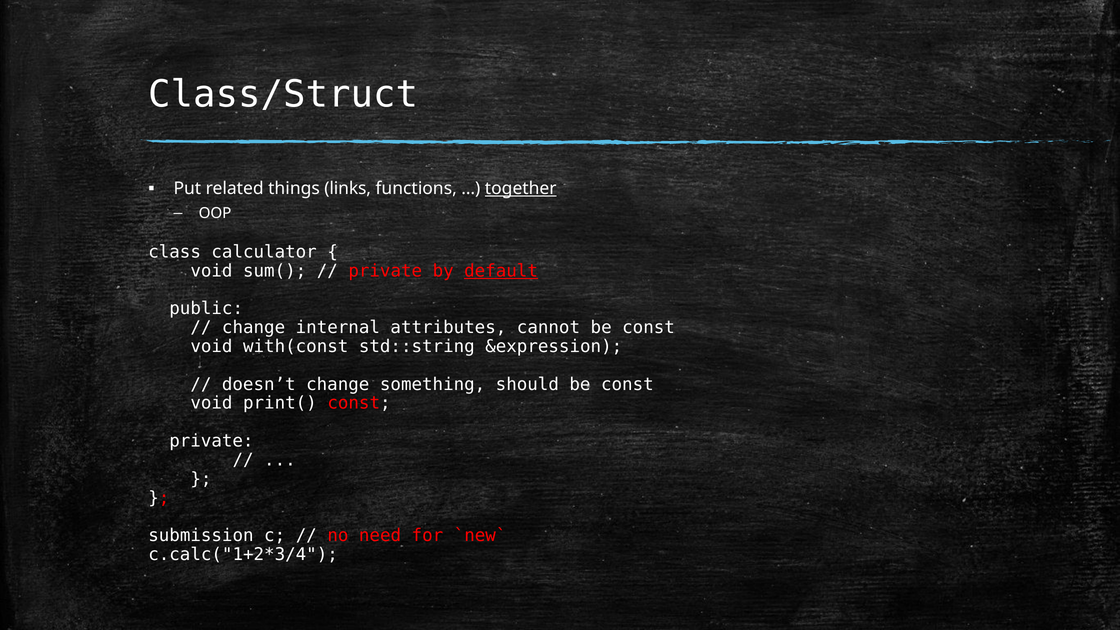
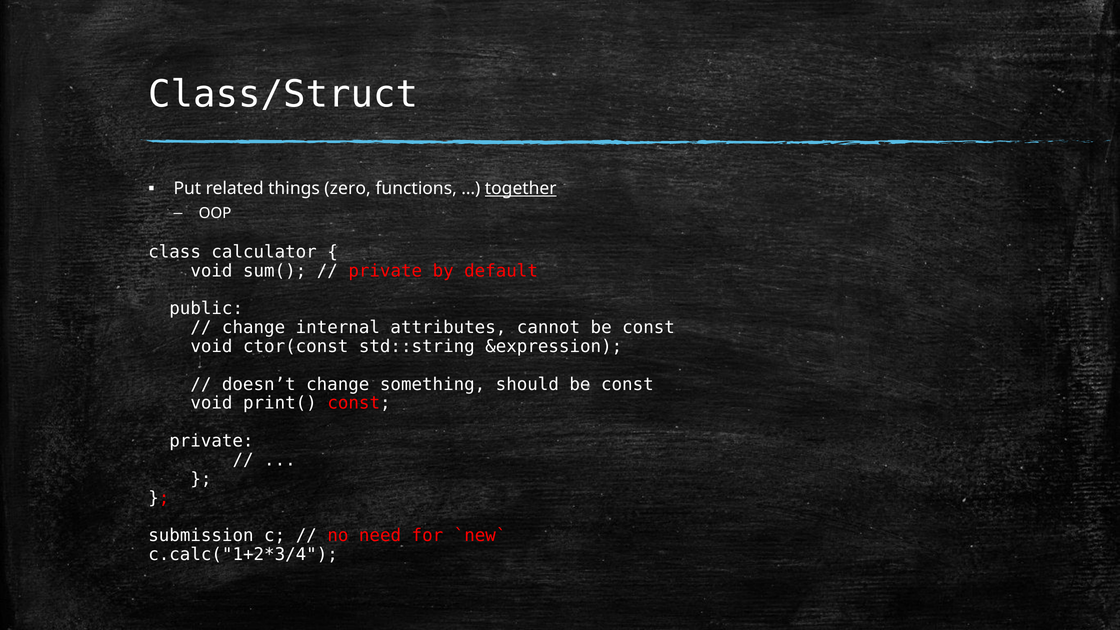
links: links -> zero (348, 189)
default underline: present -> none (501, 271)
with(const: with(const -> ctor(const (296, 347)
